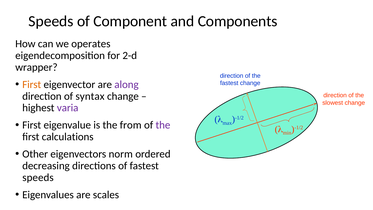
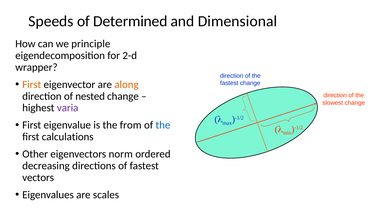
Component: Component -> Determined (130, 21)
Components: Components -> Dimensional (238, 21)
operates: operates -> principle (91, 44)
along colour: purple -> orange (126, 84)
syntax: syntax -> nested (90, 96)
the colour: purple -> blue (163, 125)
speeds: speeds -> vectors (38, 177)
